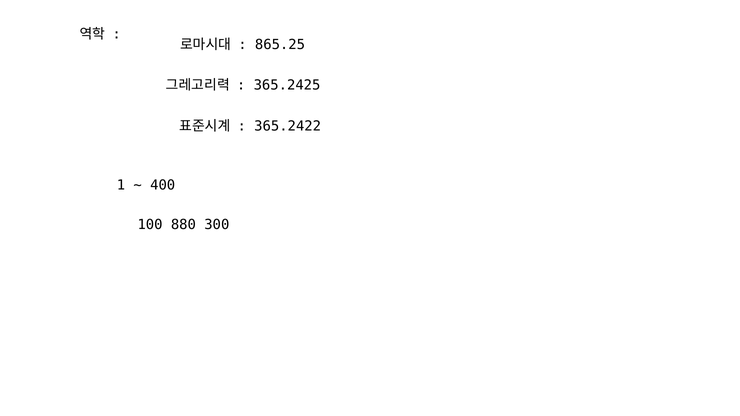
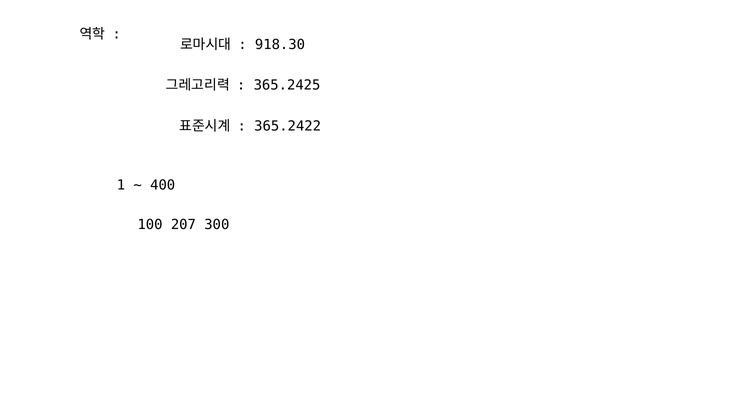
865.25: 865.25 -> 918.30 (280, 45)
880: 880 -> 207 (183, 225)
